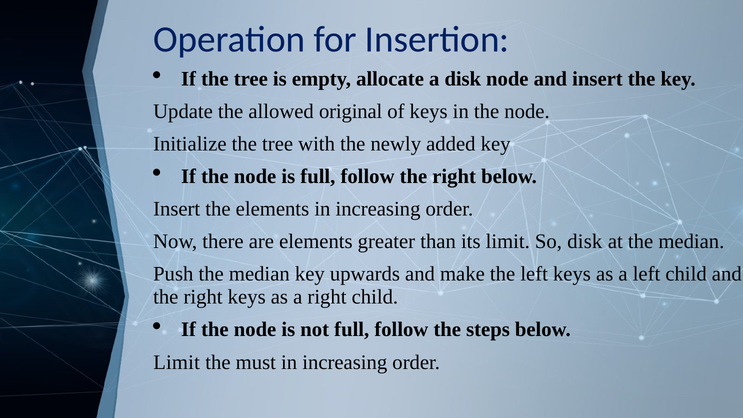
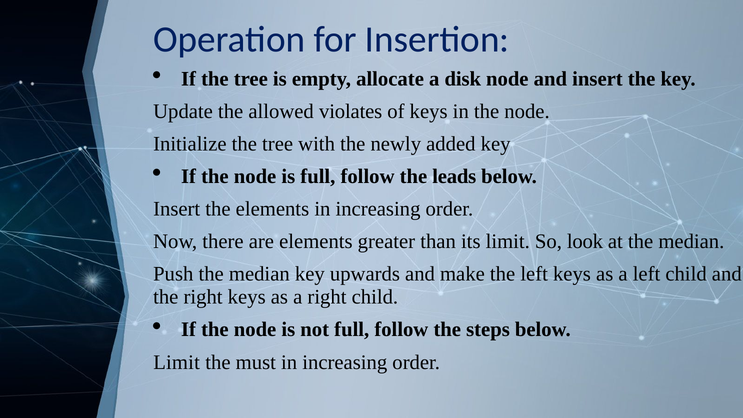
original: original -> violates (351, 111)
follow the right: right -> leads (454, 176)
So disk: disk -> look (585, 241)
